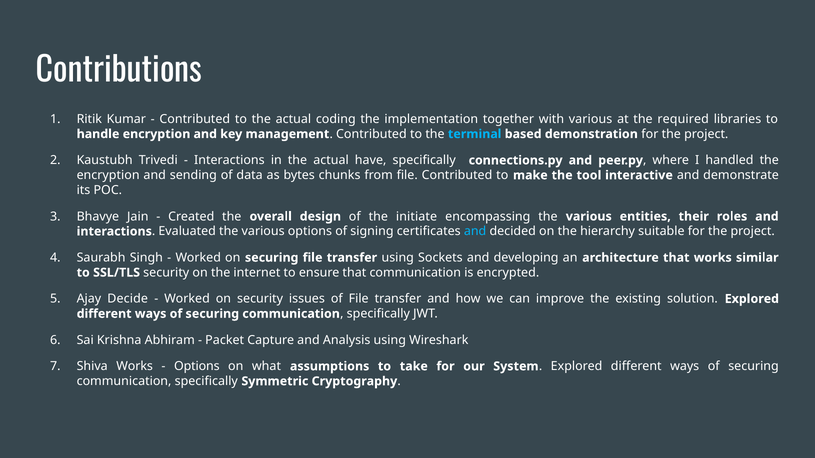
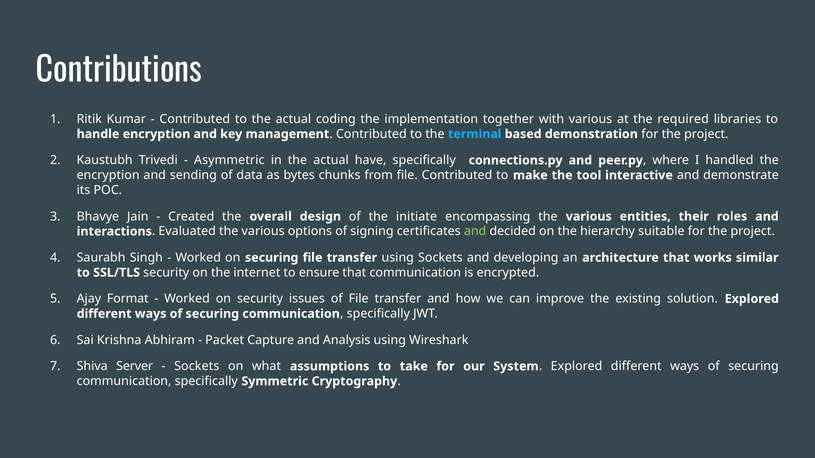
Interactions: Interactions -> Asymmetric (229, 160)
and colour: light blue -> light green (475, 232)
Decide: Decide -> Format (128, 299)
Shiva Works: Works -> Server (135, 367)
Options: Options -> Sockets (197, 367)
